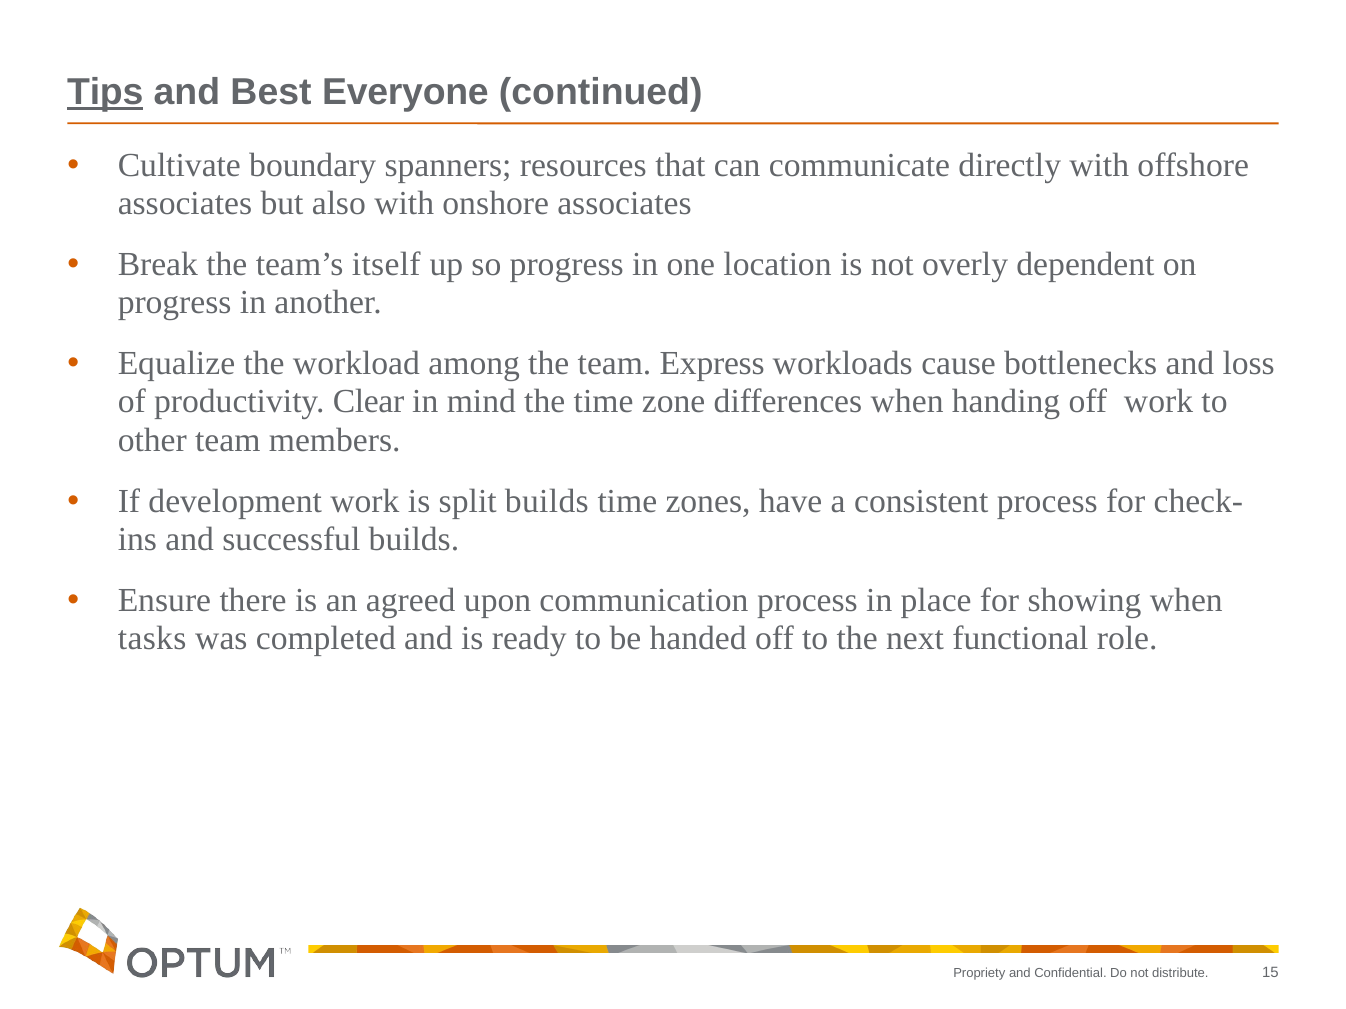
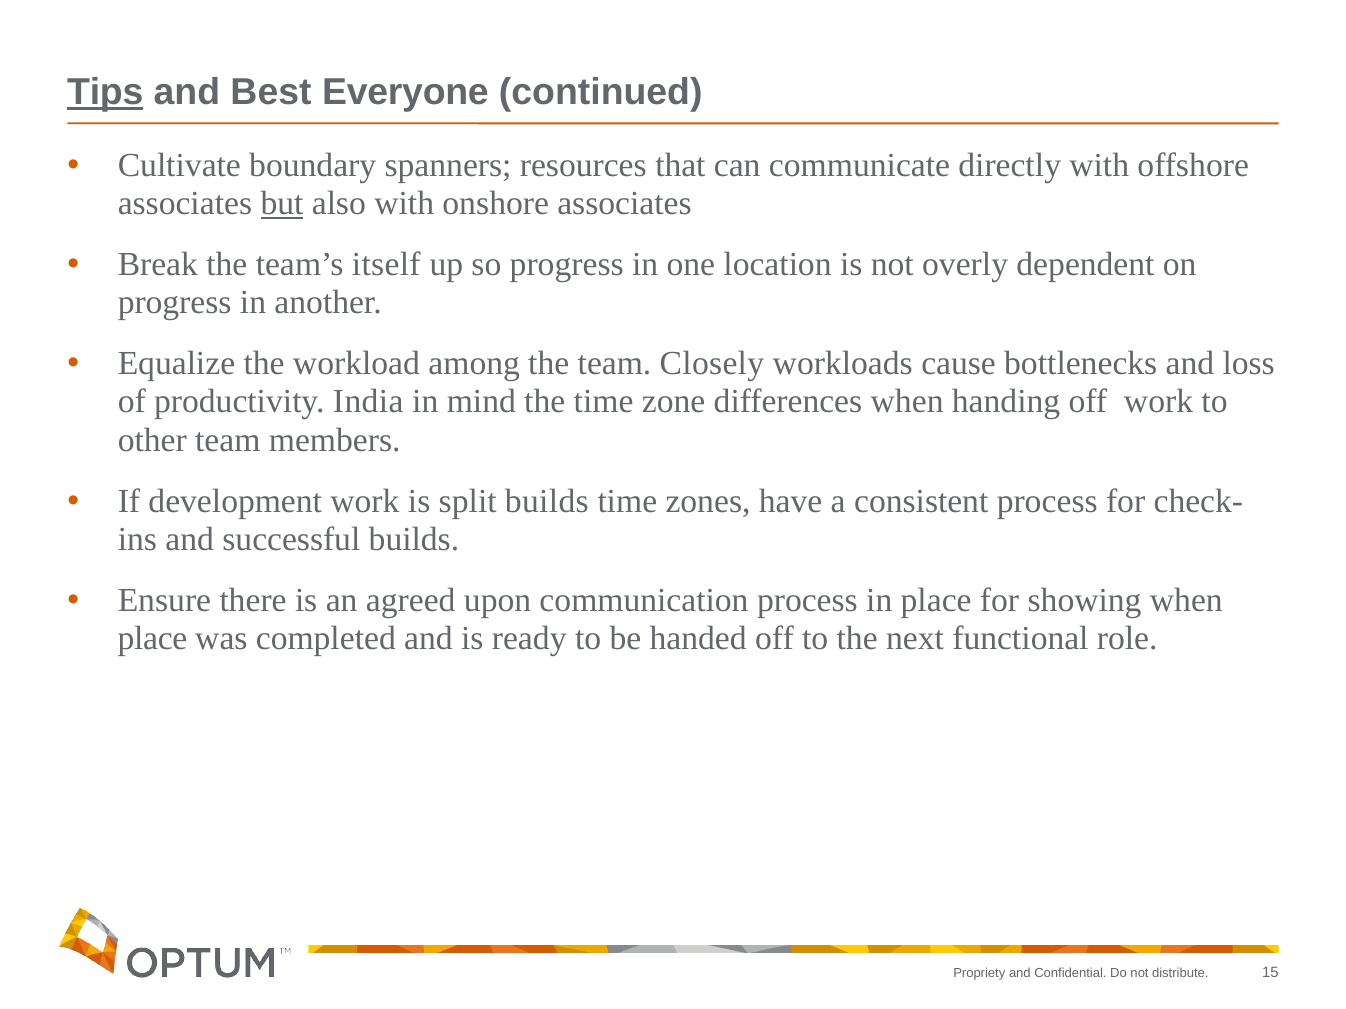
but underline: none -> present (282, 204)
Express: Express -> Closely (712, 364)
Clear: Clear -> India (368, 402)
tasks: tasks -> place (152, 639)
